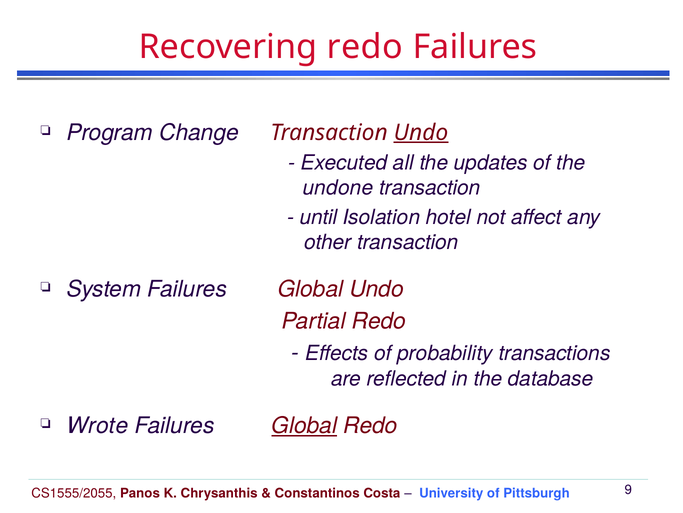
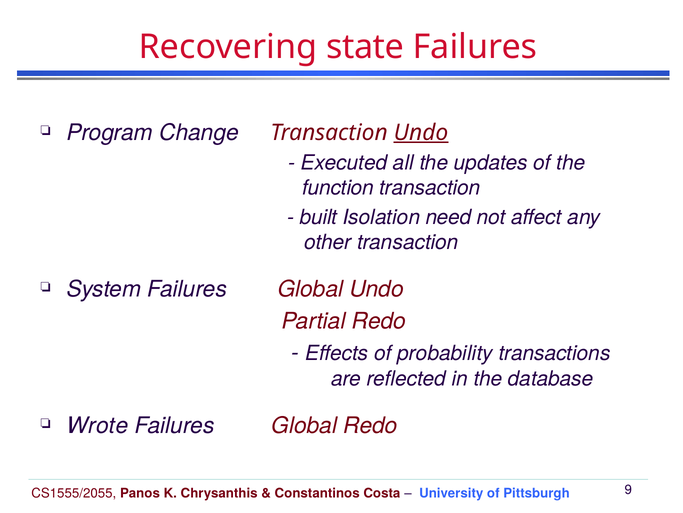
Recovering redo: redo -> state (365, 47)
undone: undone -> function (338, 188)
until: until -> built (319, 217)
hotel: hotel -> need (448, 217)
Global underline: present -> none (304, 425)
